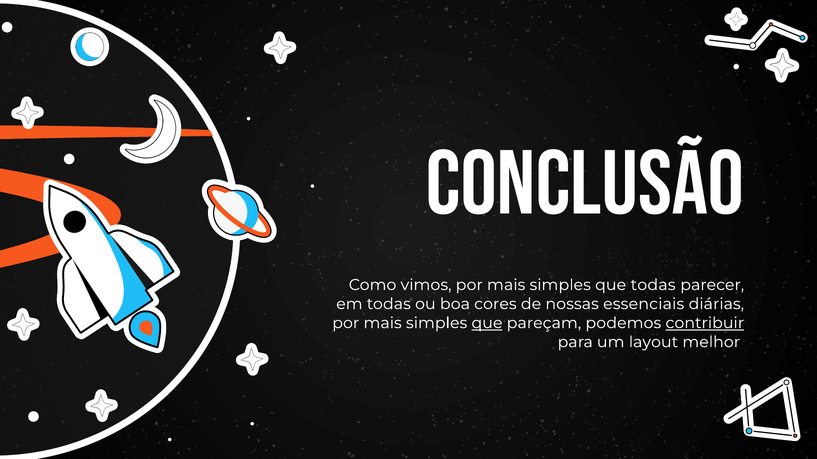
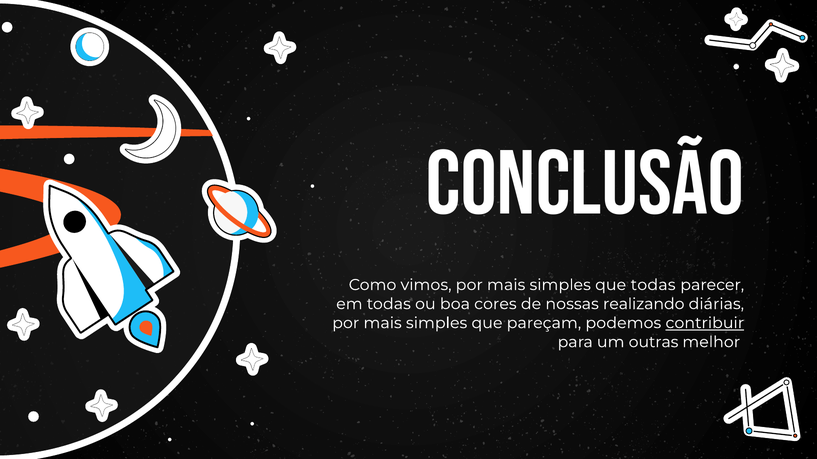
essenciais: essenciais -> realizando (644, 304)
que underline: present -> none (487, 323)
layout: layout -> outras (654, 342)
